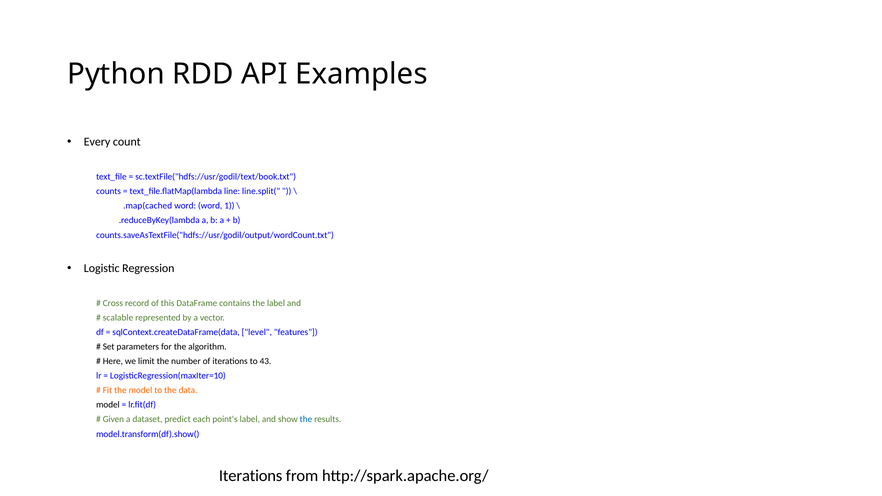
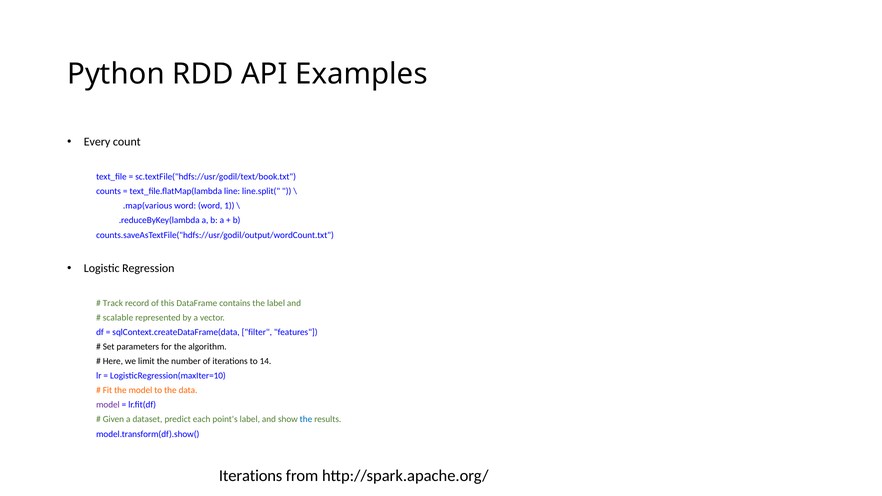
.map(cached: .map(cached -> .map(various (148, 206)
Cross: Cross -> Track (113, 303)
level: level -> filter (257, 332)
43: 43 -> 14 (265, 361)
model colour: black -> purple (108, 405)
